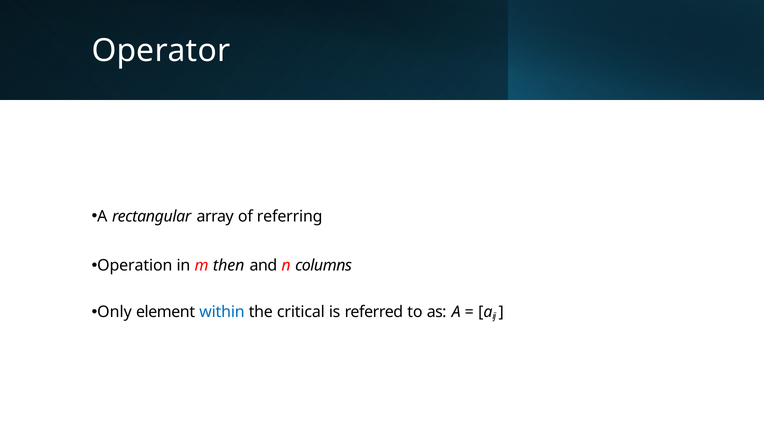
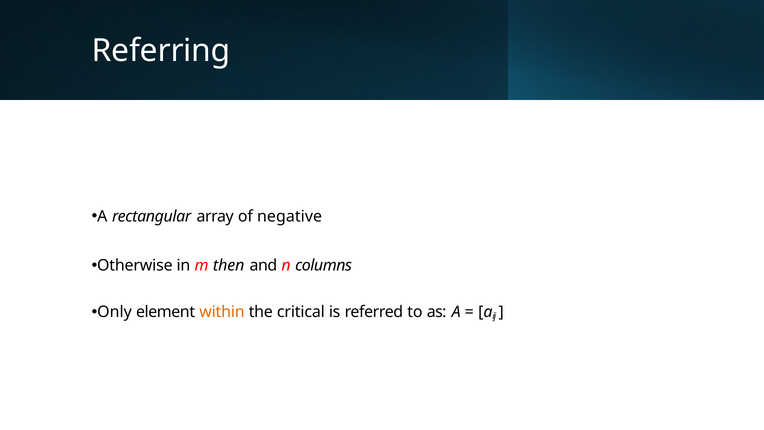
Operator: Operator -> Referring (161, 51)
referring: referring -> negative (290, 216)
Operation: Operation -> Otherwise (135, 266)
within colour: blue -> orange (222, 312)
